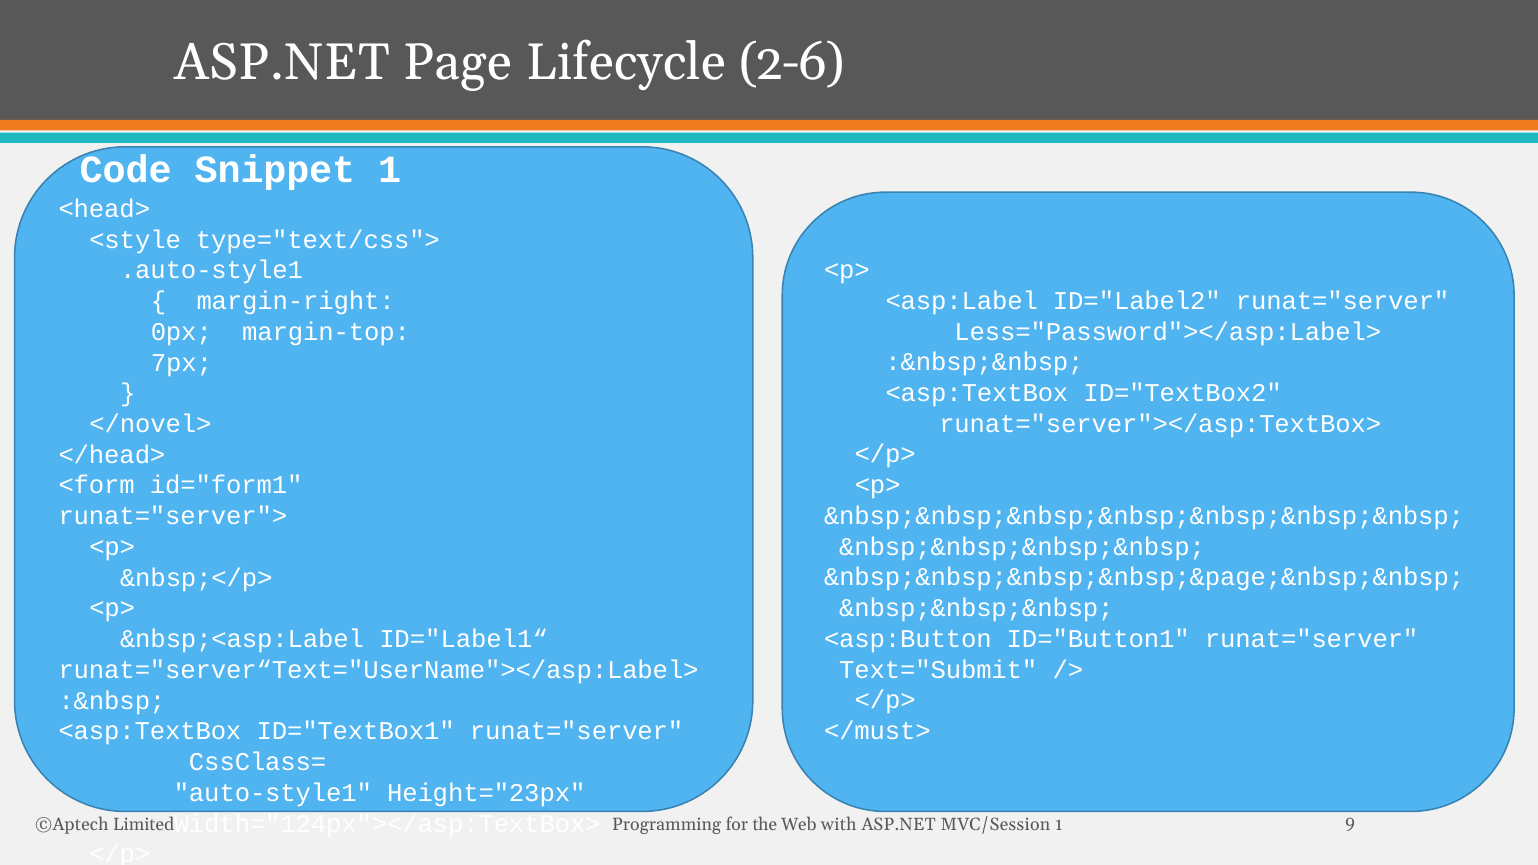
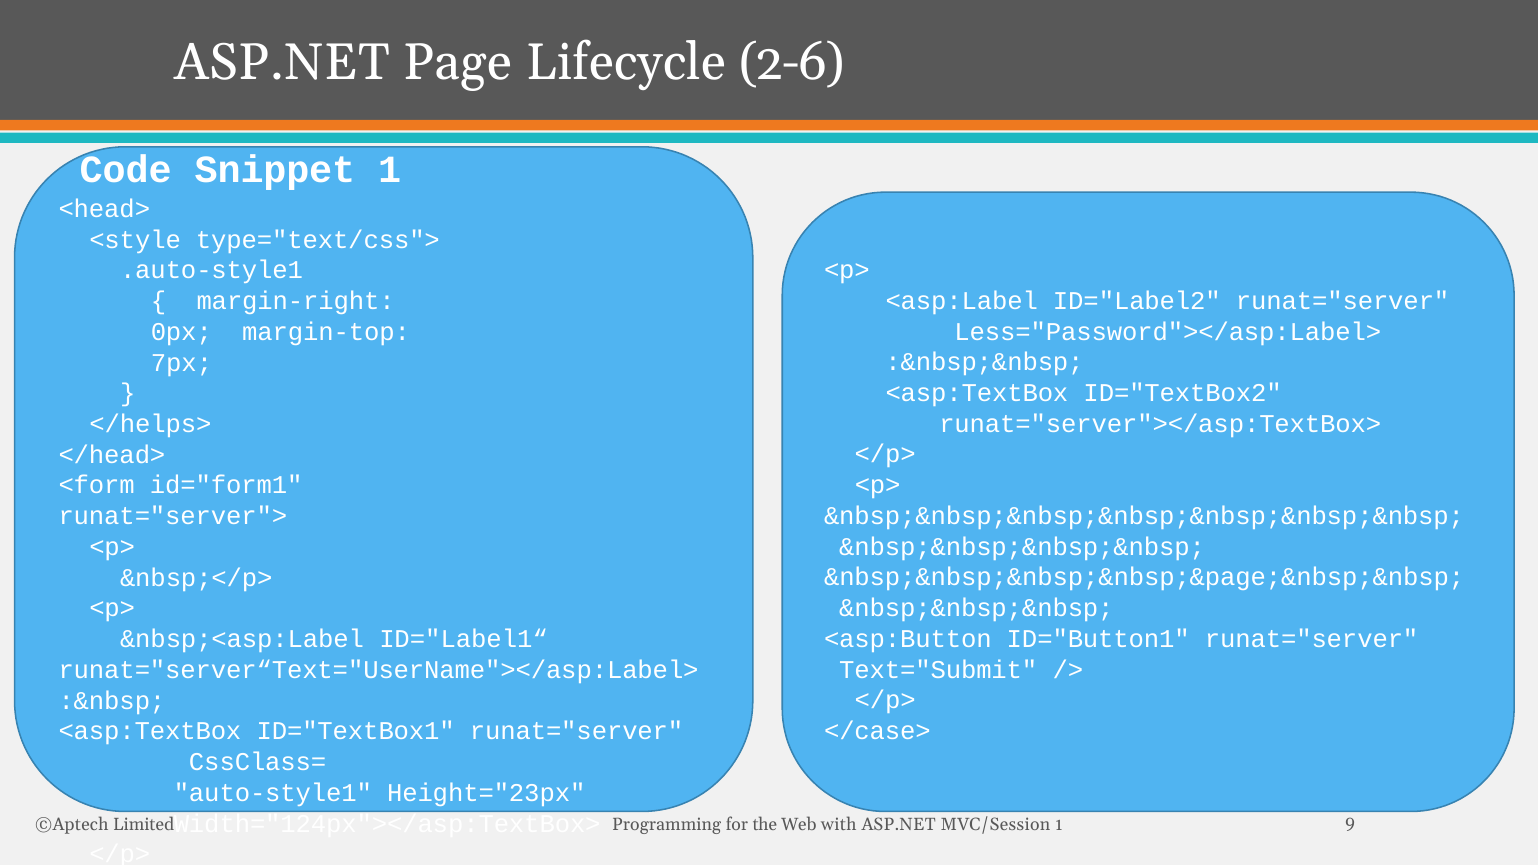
</novel>: </novel> -> </helps> (150, 424)
</must>: </must> -> </case> (877, 731)
